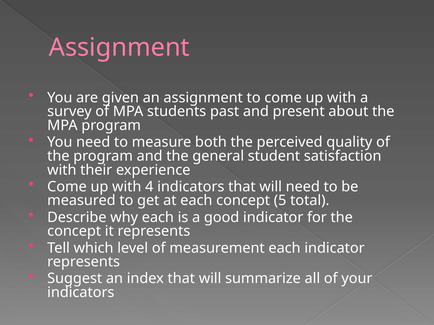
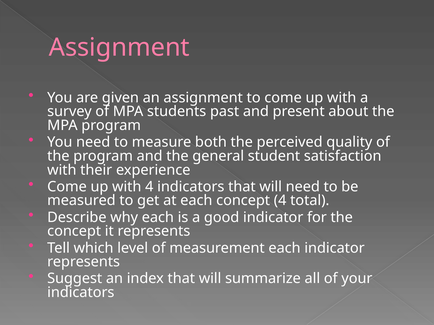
concept 5: 5 -> 4 (280, 201)
